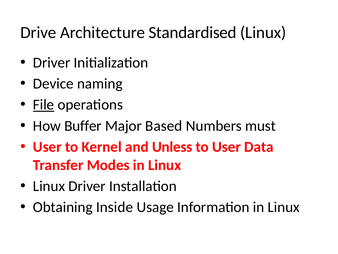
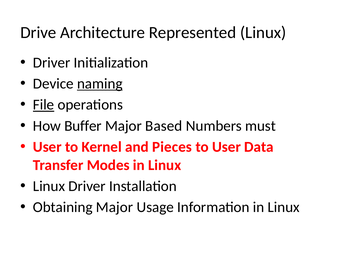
Standardised: Standardised -> Represented (193, 32)
naming underline: none -> present (100, 84)
Unless: Unless -> Pieces (172, 147)
Obtaining Inside: Inside -> Major (115, 207)
